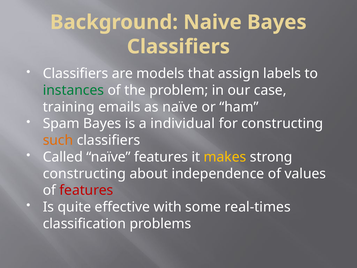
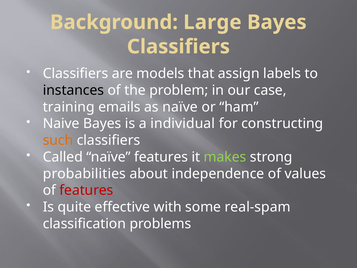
Naive: Naive -> Large (212, 22)
instances colour: green -> black (73, 90)
Spam: Spam -> Naive (61, 124)
makes colour: yellow -> light green (225, 157)
constructing: constructing -> probabilities (84, 174)
real-times: real-times -> real-spam (258, 207)
